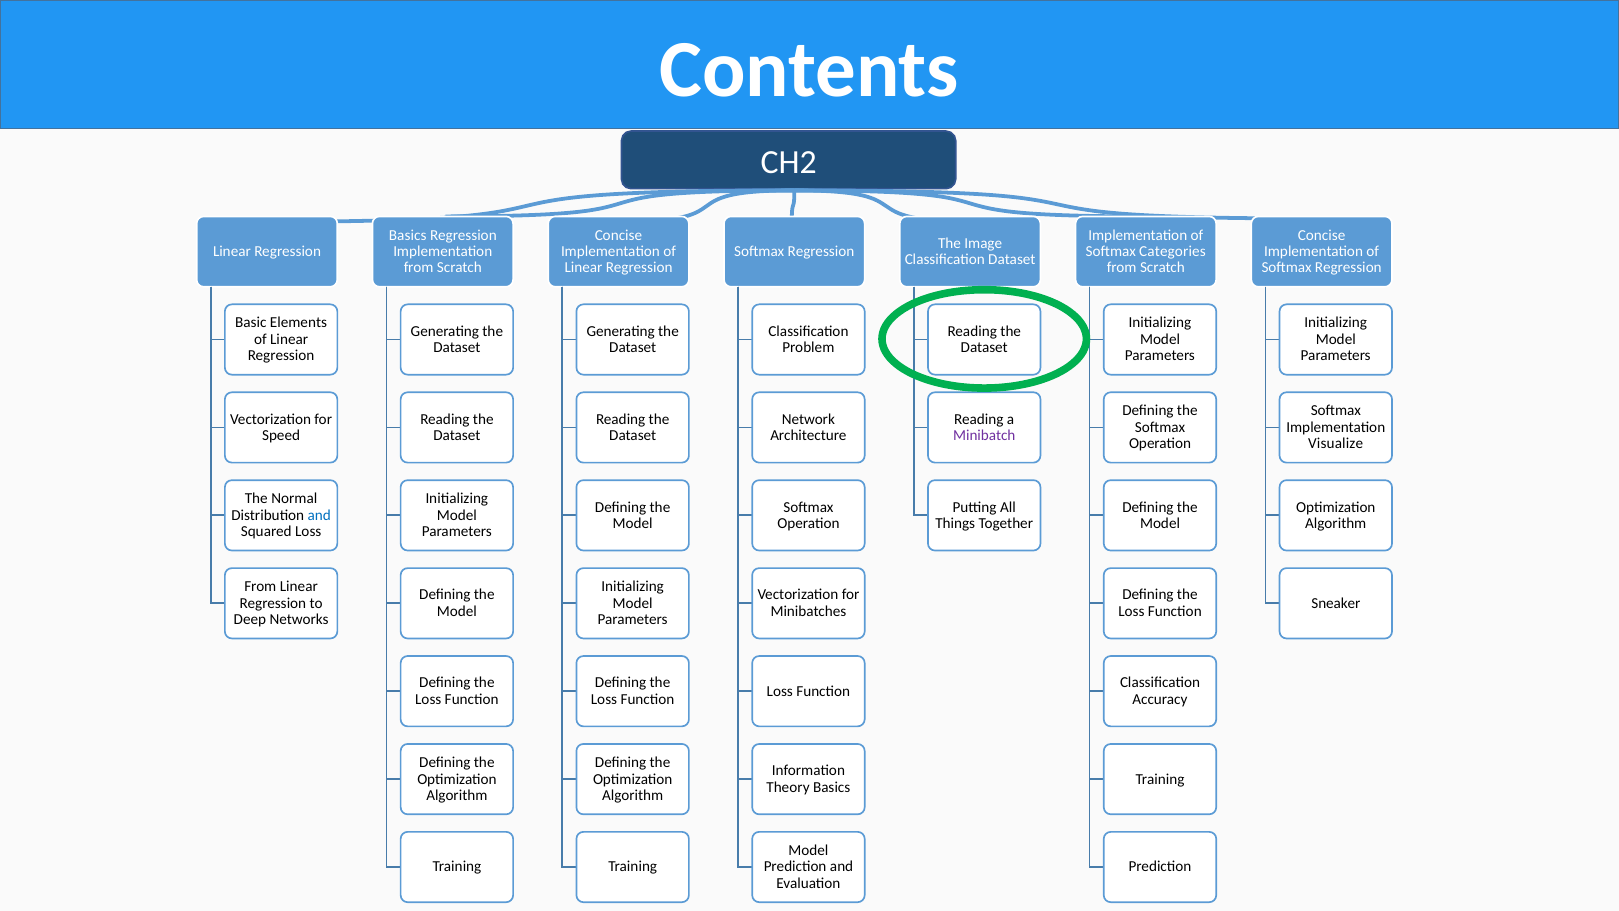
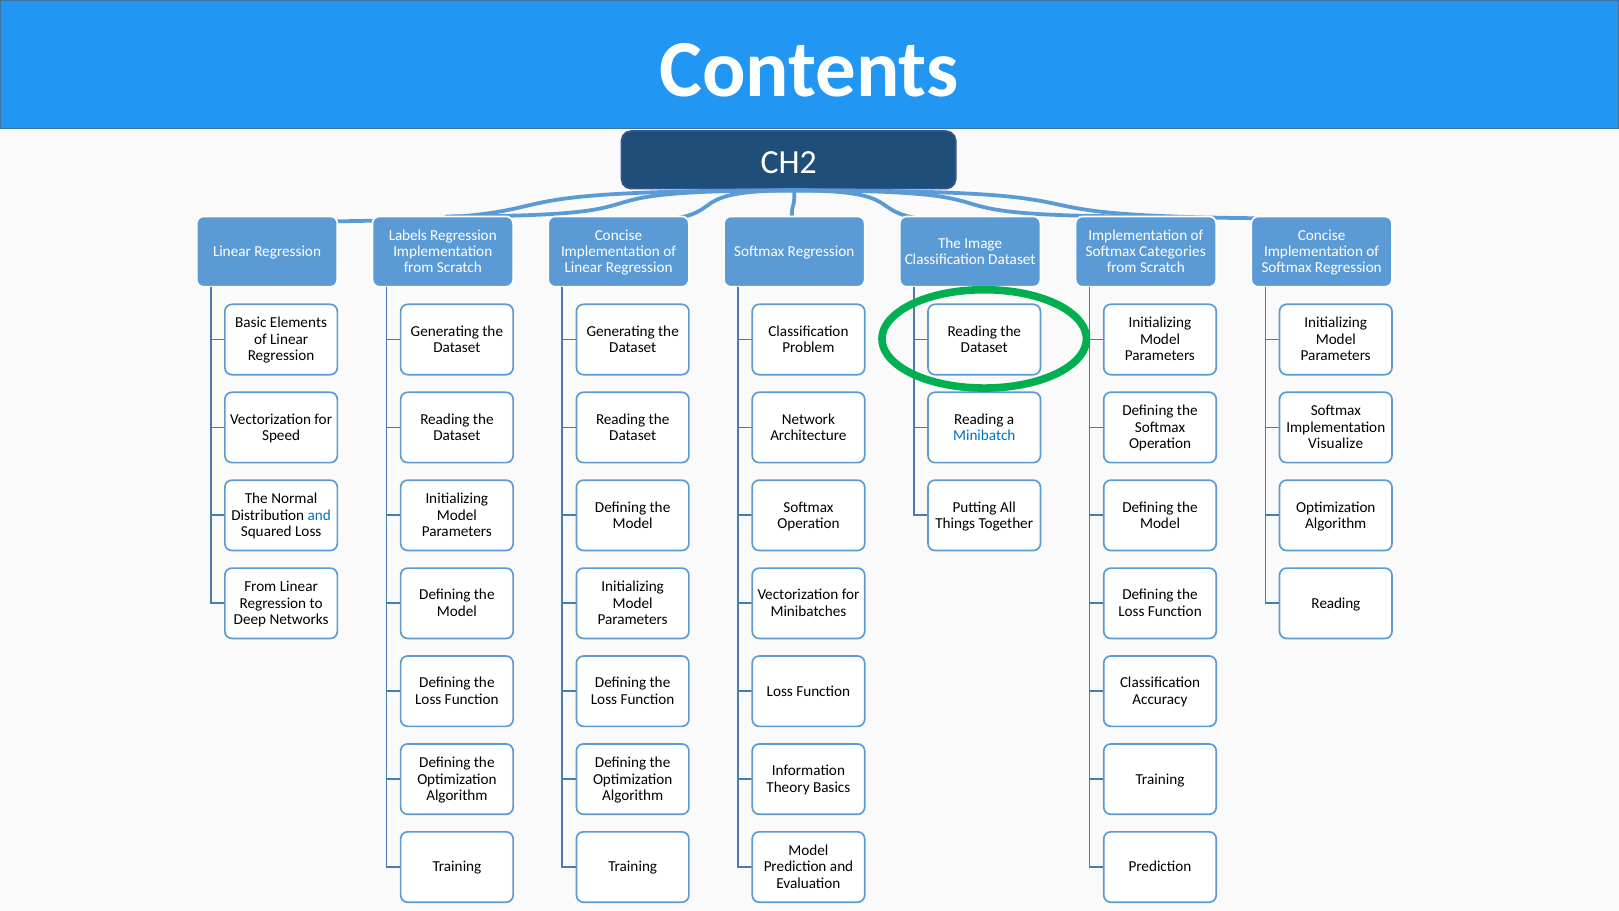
Basics: Basics -> Labels (408, 235)
Minibatch colour: purple -> blue (984, 435)
Sneaker: Sneaker -> Reading (1336, 603)
